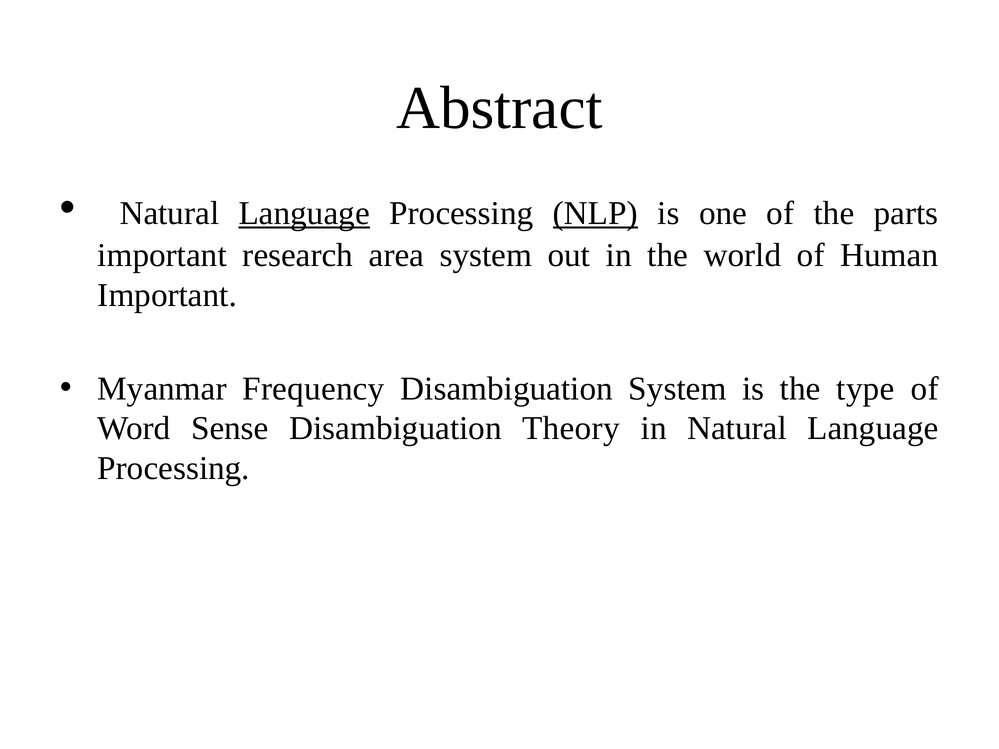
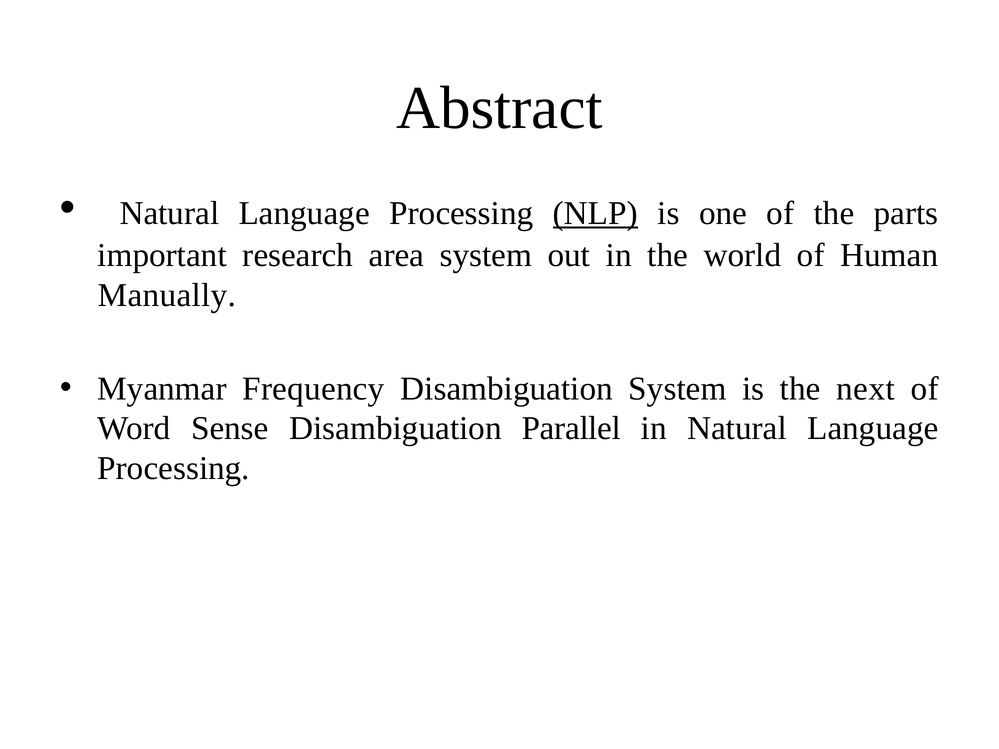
Language underline: present -> none (304, 213)
Important: Important -> Manually (167, 295)
type: type -> next (866, 389)
Theory: Theory -> Parallel (571, 429)
